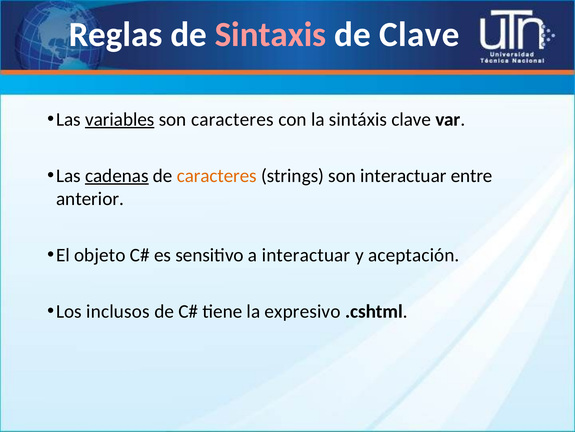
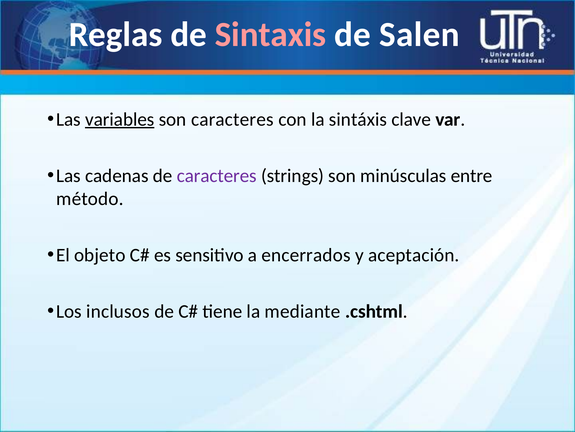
de Clave: Clave -> Salen (419, 34)
cadenas underline: present -> none (117, 175)
caracteres colour: orange -> purple (217, 175)
son interactuar: interactuar -> minúsculas (403, 175)
anterior: anterior -> método (90, 198)
a interactuar: interactuar -> encerrados (306, 255)
expresivo: expresivo -> mediante (303, 311)
